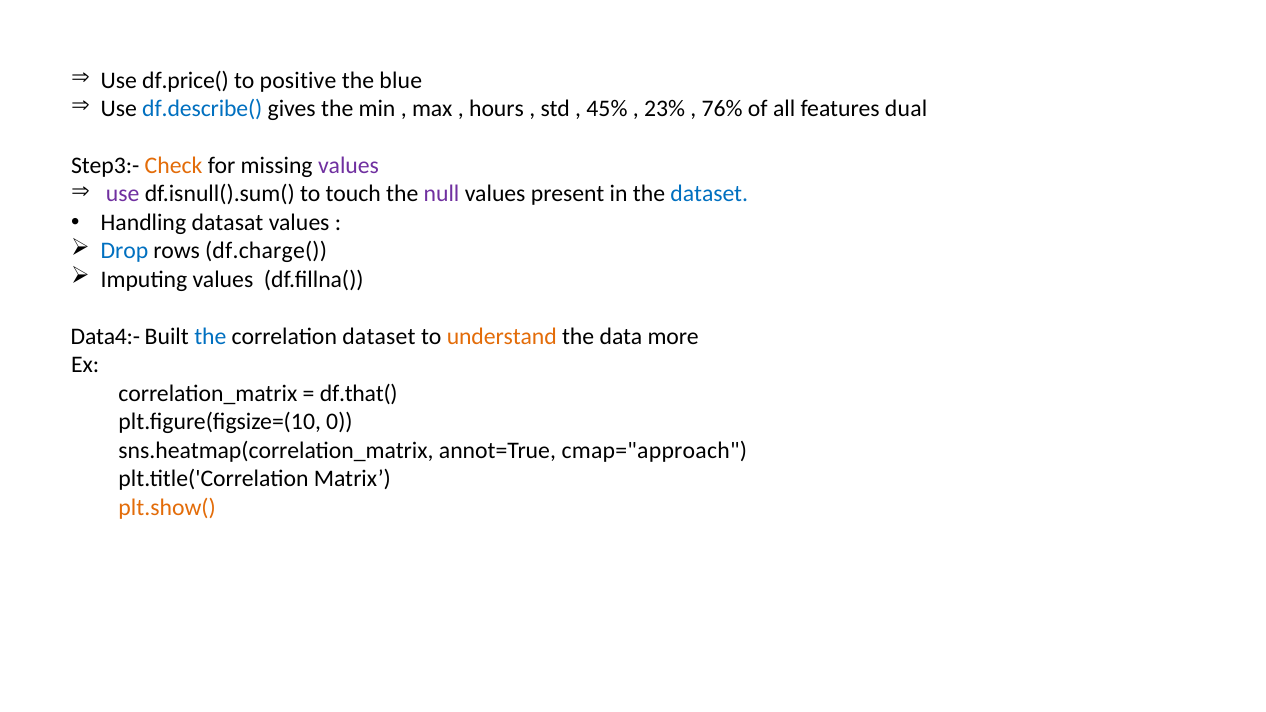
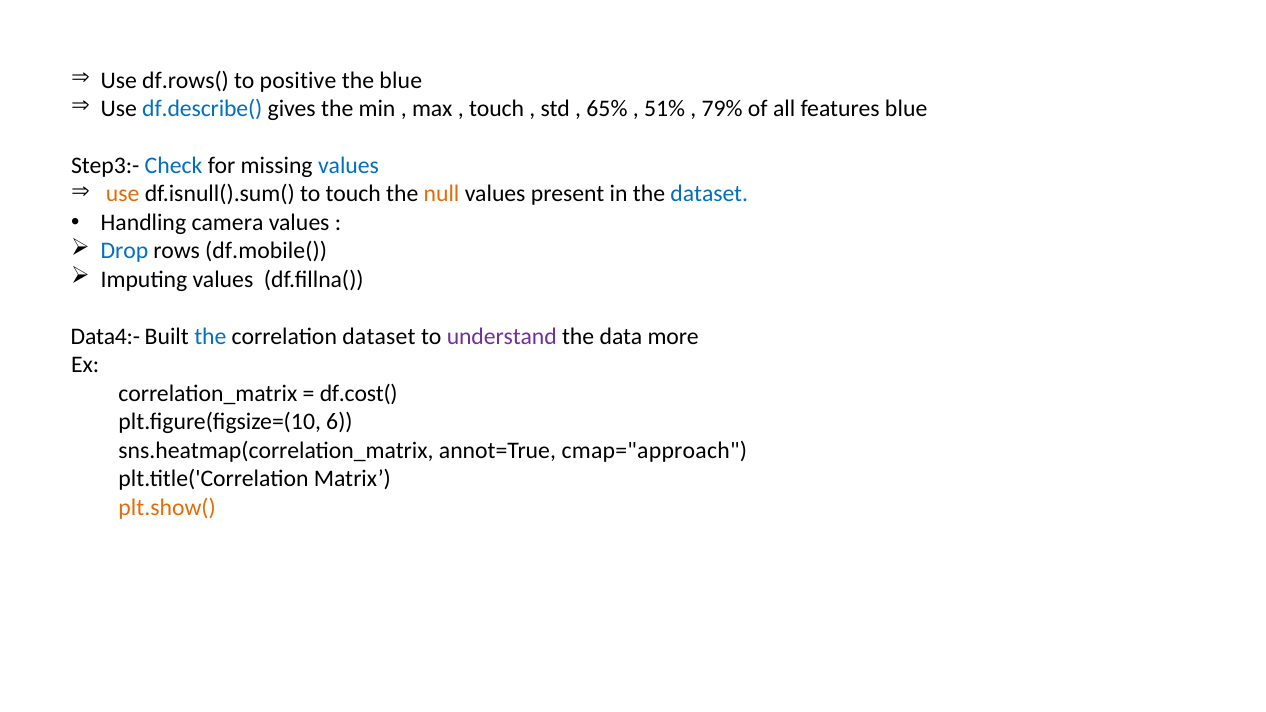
df.price(: df.price( -> df.rows( (186, 80)
hours: hours -> touch (497, 109)
45%: 45% -> 65% (607, 109)
23%: 23% -> 51% (664, 109)
76%: 76% -> 79% (722, 109)
features dual: dual -> blue (906, 109)
Check colour: orange -> blue (174, 166)
values colour: purple -> blue (348, 166)
use colour: purple -> orange (123, 194)
null colour: purple -> orange (442, 194)
datasat: datasat -> camera (227, 223)
df.charge(: df.charge( -> df.mobile( (266, 251)
understand colour: orange -> purple (502, 337)
df.that(: df.that( -> df.cost( (359, 394)
0: 0 -> 6 (339, 422)
